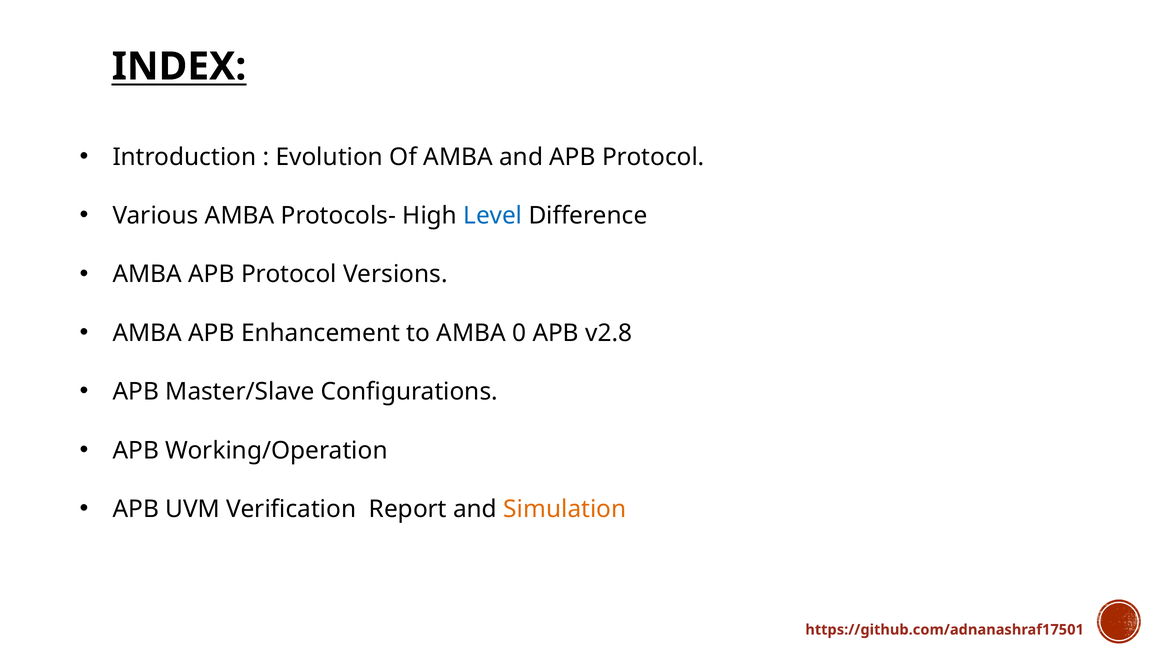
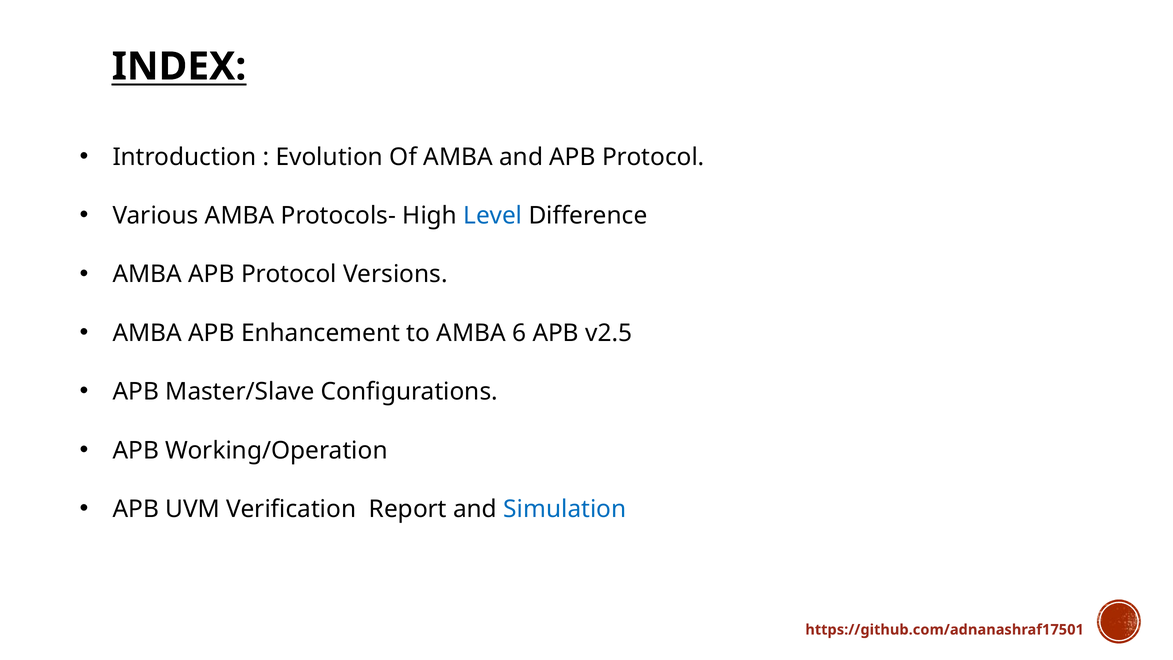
0: 0 -> 6 (519, 333)
v2.8: v2.8 -> v2.5 (609, 333)
Simulation colour: orange -> blue (565, 509)
